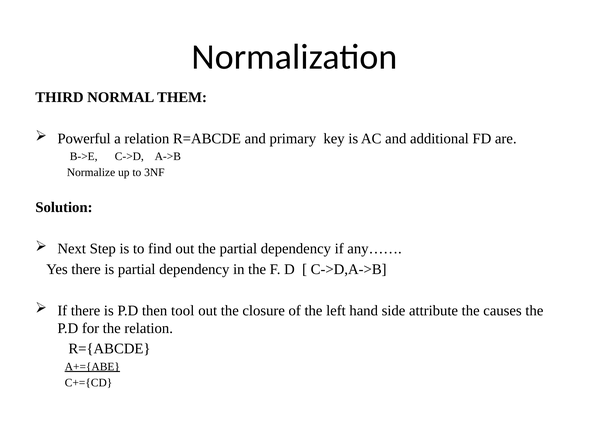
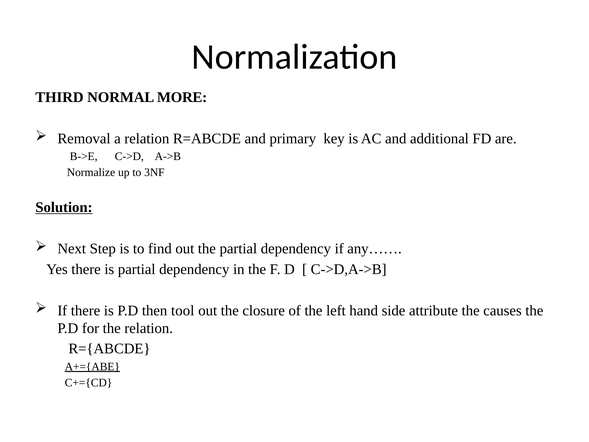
THEM: THEM -> MORE (182, 97)
Powerful: Powerful -> Removal (84, 138)
Solution underline: none -> present (64, 207)
